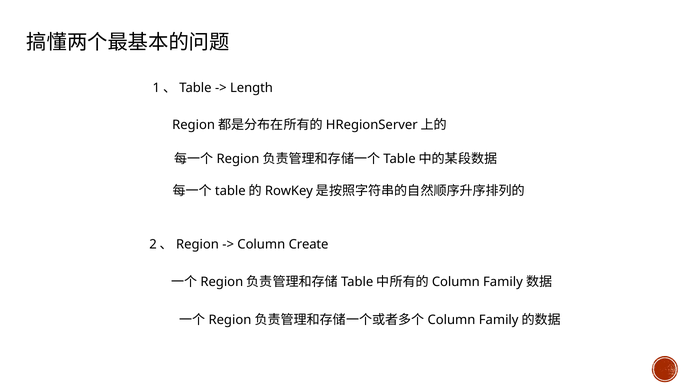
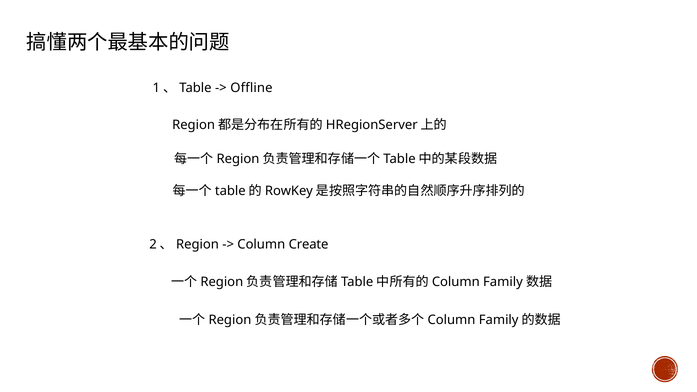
Length: Length -> Offline (251, 88)
